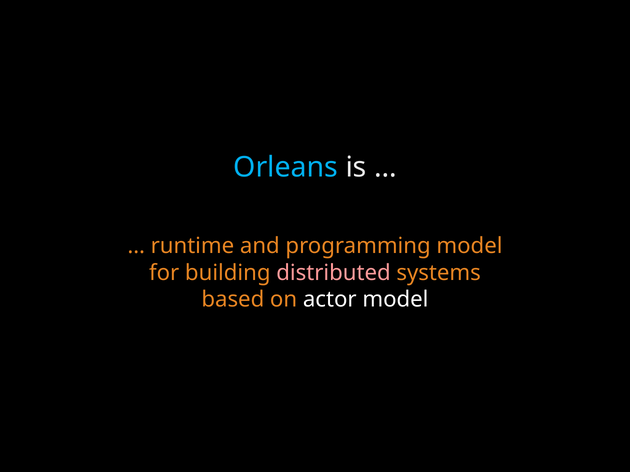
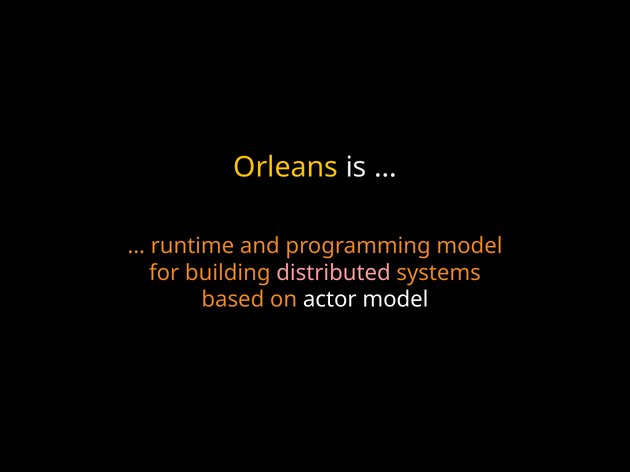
Orleans colour: light blue -> yellow (286, 168)
